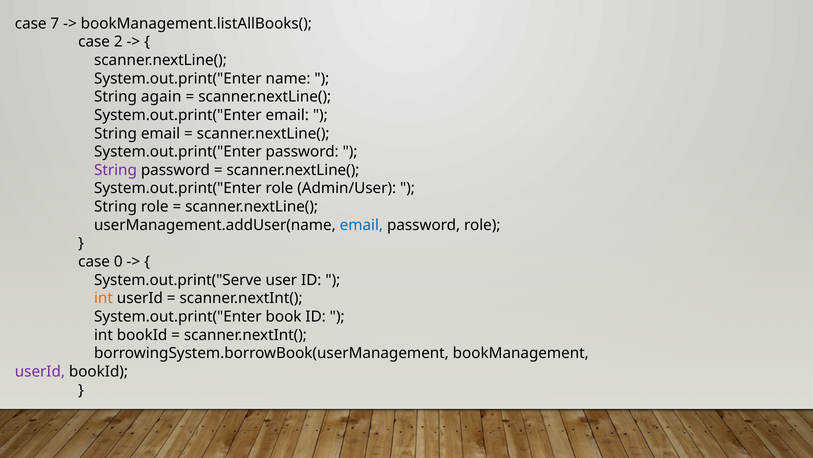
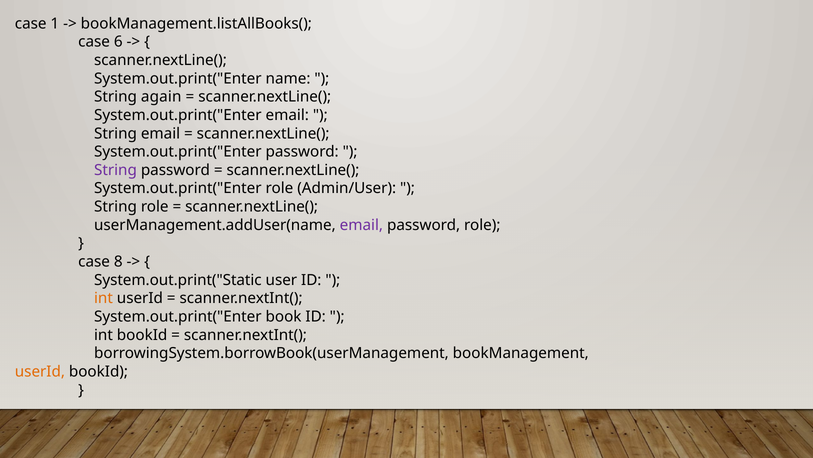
7: 7 -> 1 (55, 24)
2: 2 -> 6 (118, 42)
email colour: blue -> purple (361, 225)
0: 0 -> 8 (118, 261)
System.out.print("Serve: System.out.print("Serve -> System.out.print("Static (178, 280)
userId colour: purple -> orange (40, 371)
